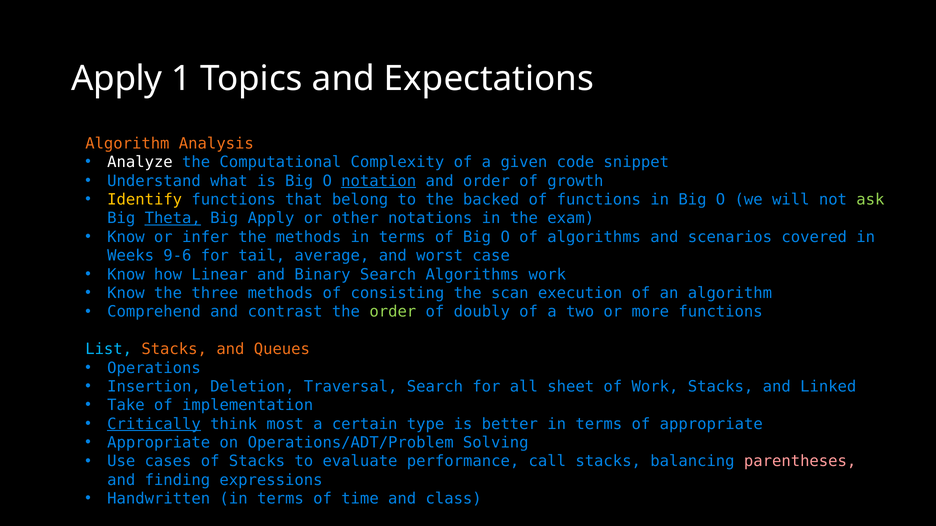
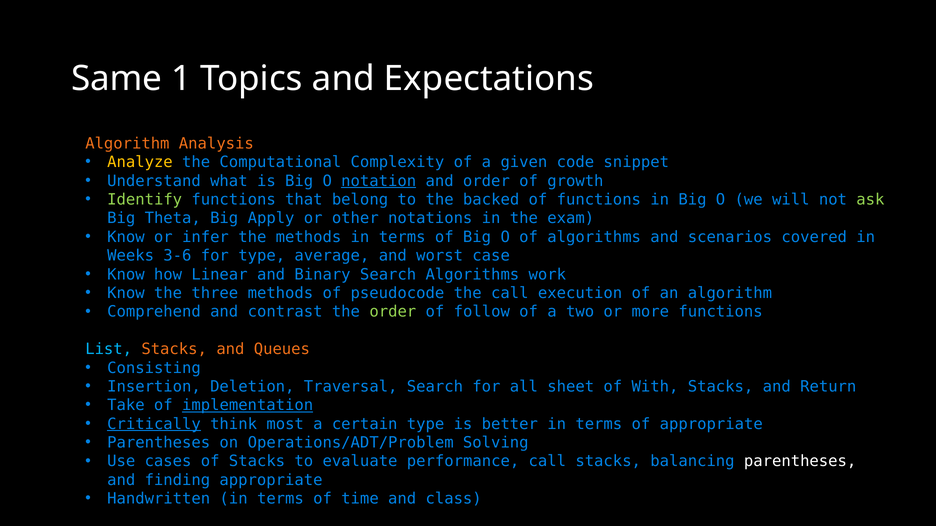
Apply: Apply -> Same (117, 79)
Analyze colour: white -> yellow (140, 162)
Identify colour: yellow -> light green (145, 200)
Theta underline: present -> none (173, 219)
9-6: 9-6 -> 3-6 (177, 256)
for tail: tail -> type (262, 256)
consisting: consisting -> pseudocode (397, 293)
the scan: scan -> call (510, 293)
doubly: doubly -> follow (482, 312)
Operations: Operations -> Consisting (154, 368)
of Work: Work -> With (655, 387)
Linked: Linked -> Return (828, 387)
implementation underline: none -> present (248, 406)
Appropriate: Appropriate -> Parentheses (159, 443)
parentheses colour: pink -> white (800, 462)
finding expressions: expressions -> appropriate (271, 480)
